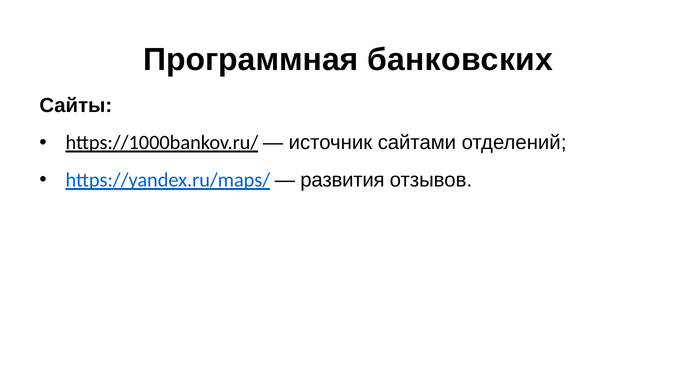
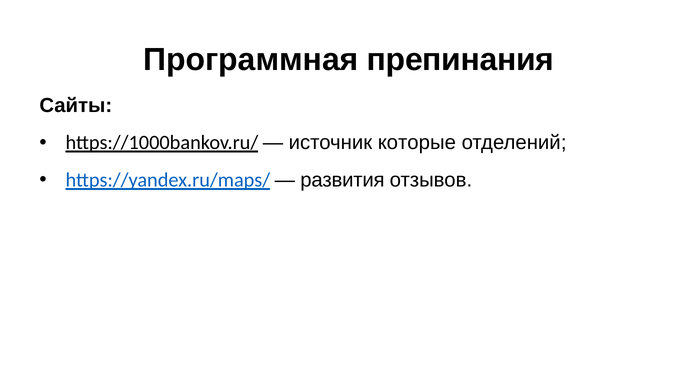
банковских: банковских -> препинания (460, 60)
сайтами: сайтами -> которые (417, 143)
